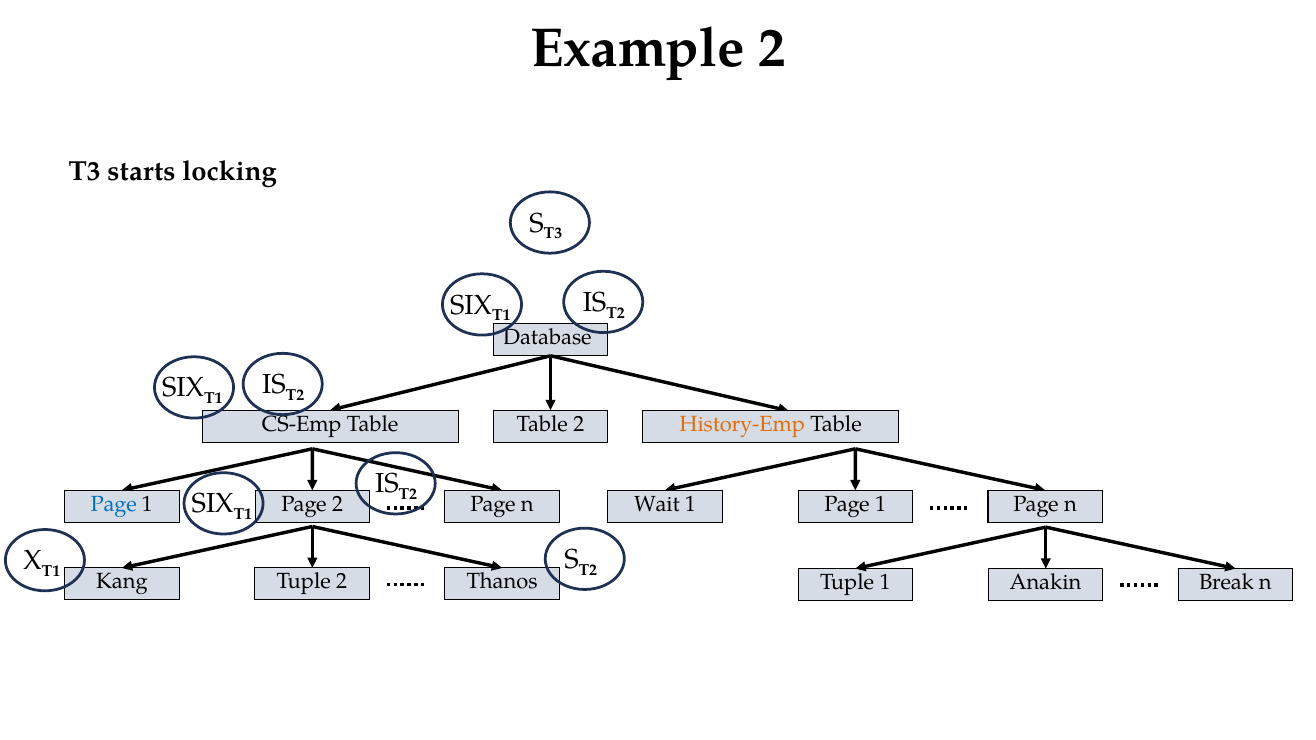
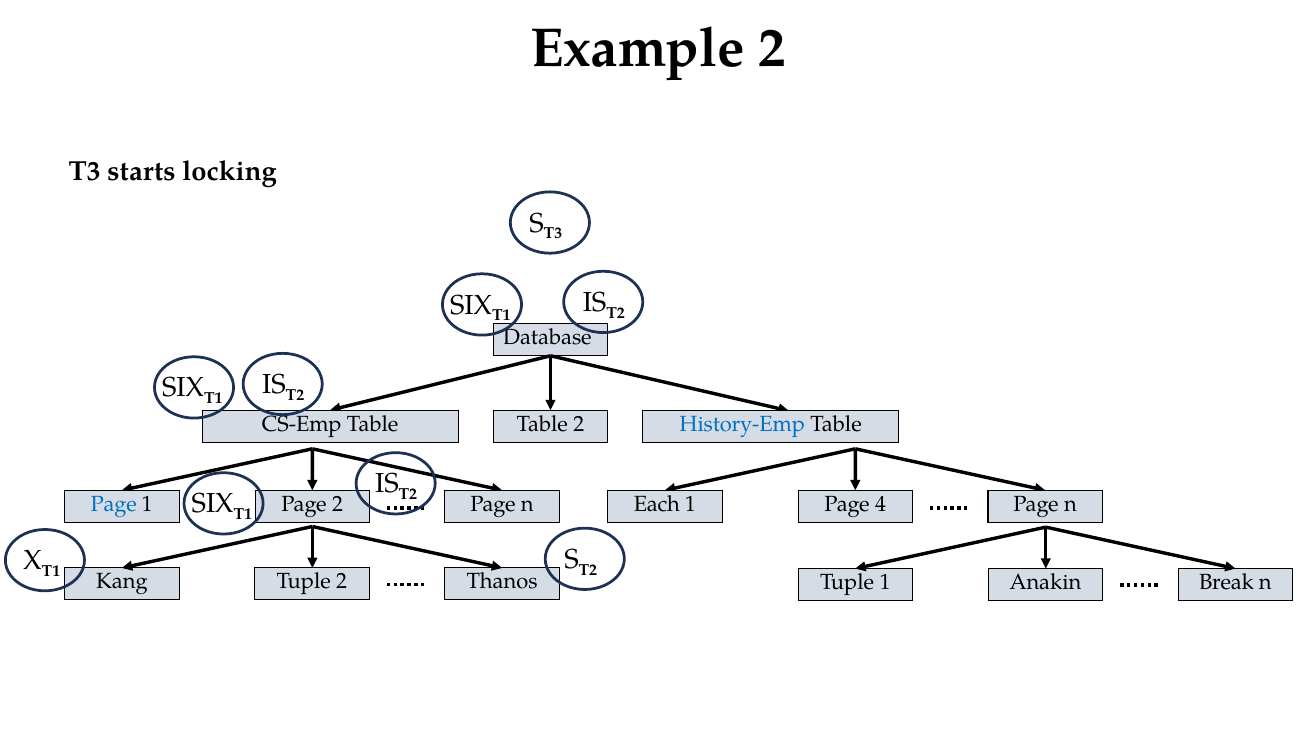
History-Emp colour: orange -> blue (742, 425)
Wait: Wait -> Each (657, 504)
1 Page 1: 1 -> 4 (881, 504)
